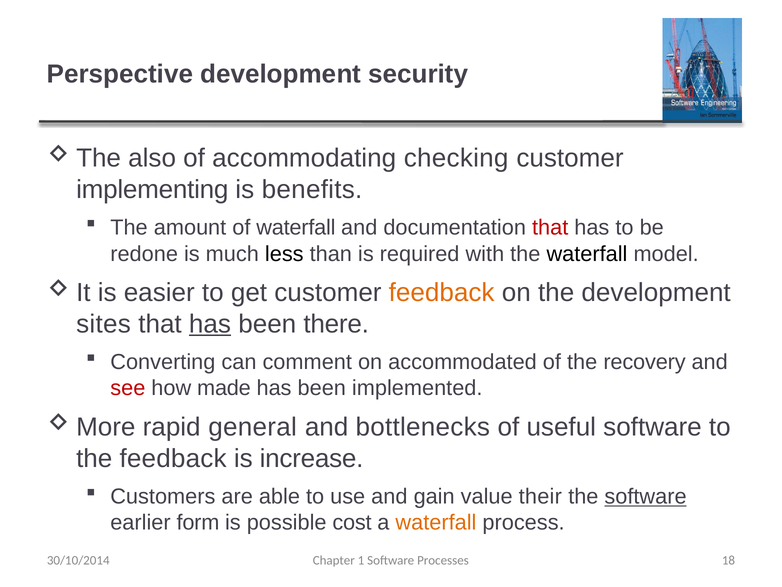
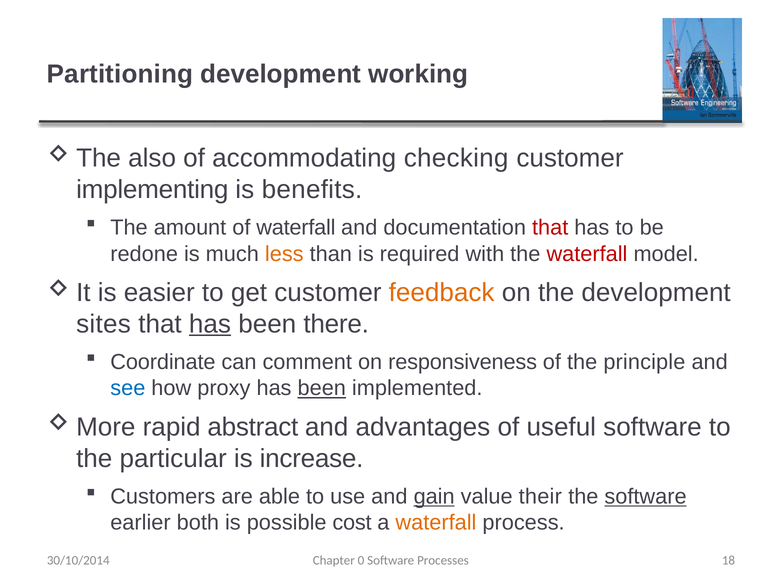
Perspective: Perspective -> Partitioning (120, 74)
security: security -> working (418, 74)
less colour: black -> orange (284, 254)
waterfall colour: black -> red (587, 254)
Converting: Converting -> Coordinate (163, 362)
accommodated: accommodated -> responsiveness (463, 362)
recovery: recovery -> principle (644, 362)
see colour: red -> blue (128, 388)
made: made -> proxy (224, 388)
been underline: none -> present (322, 388)
general: general -> abstract (253, 427)
bottlenecks: bottlenecks -> advantages (423, 427)
the feedback: feedback -> particular (173, 458)
gain underline: none -> present (434, 496)
form: form -> both (198, 522)
1: 1 -> 0 (361, 560)
